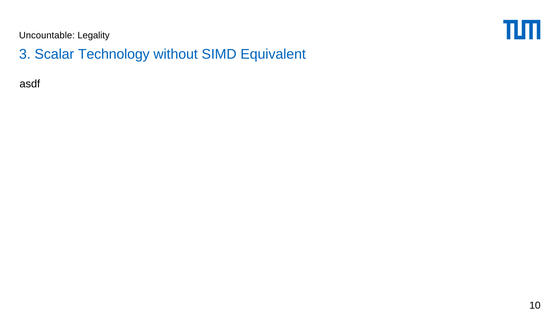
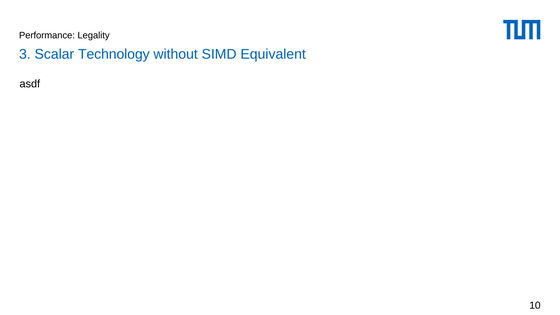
Uncountable: Uncountable -> Performance (47, 35)
